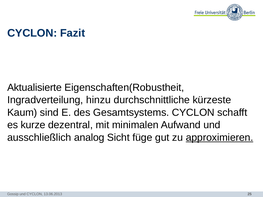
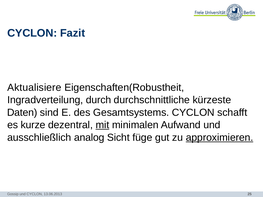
Aktualisierte: Aktualisierte -> Aktualisiere (34, 88)
hinzu: hinzu -> durch (99, 100)
Kaum: Kaum -> Daten (22, 113)
mit underline: none -> present (102, 125)
